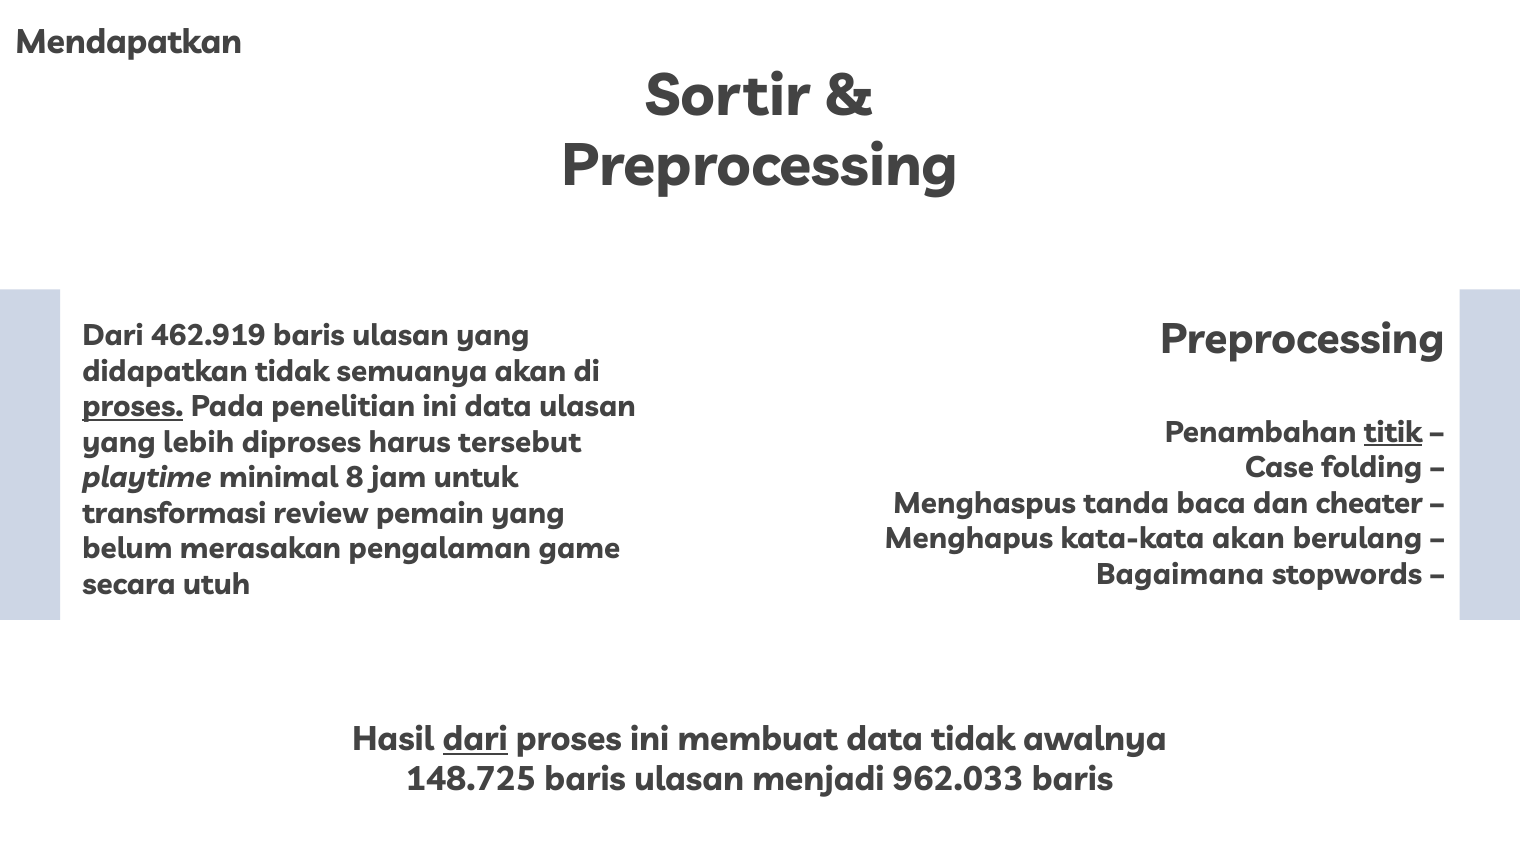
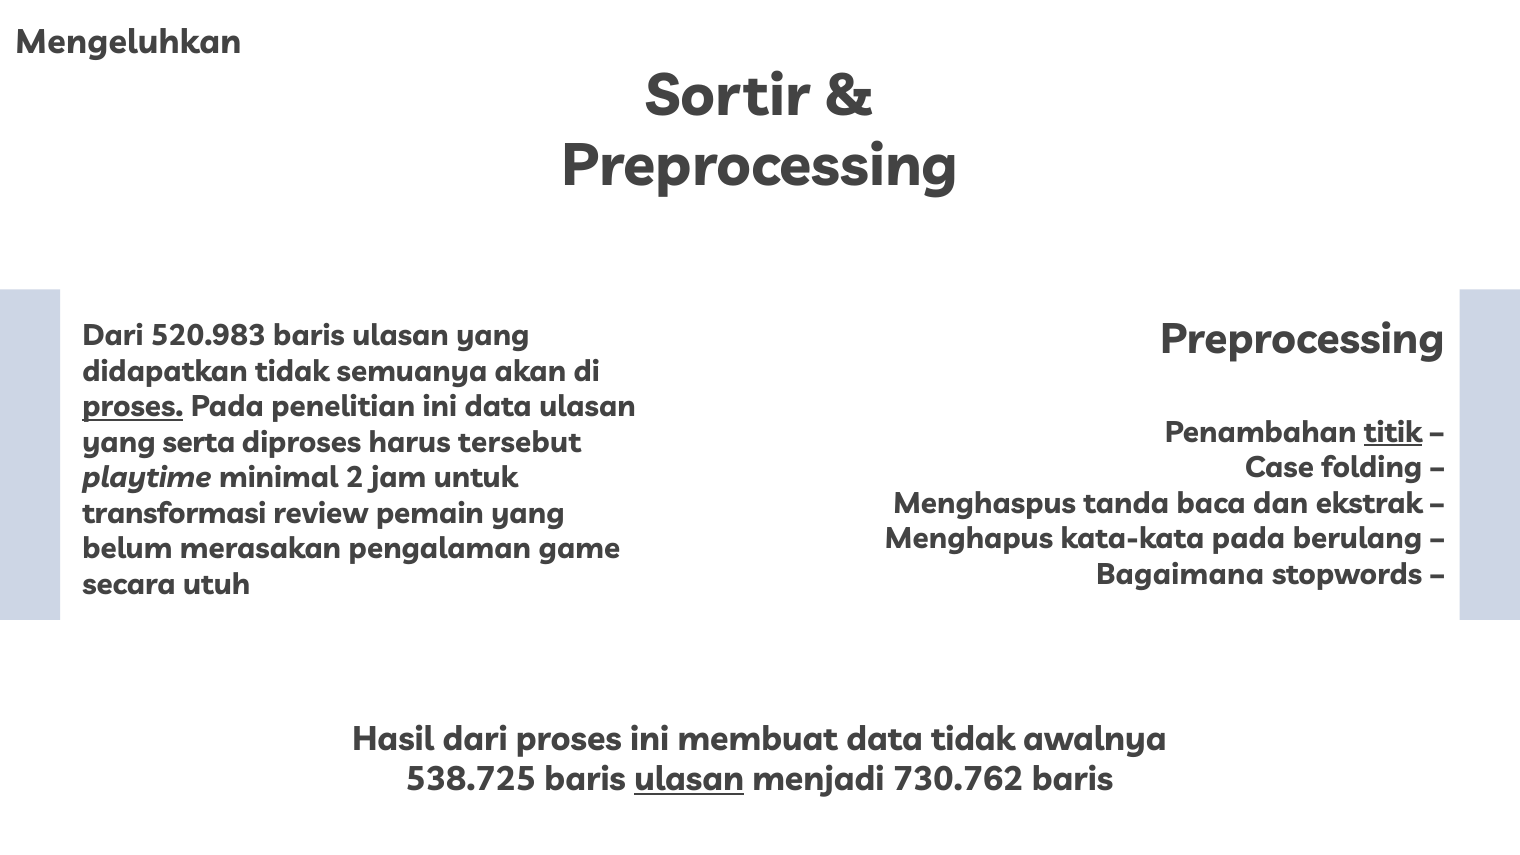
Mendapatkan: Mendapatkan -> Mengeluhkan (128, 43)
462.919: 462.919 -> 520.983 (208, 336)
lebih: lebih -> serta (199, 443)
8: 8 -> 2 (355, 478)
cheater: cheater -> ekstrak (1369, 503)
kata-kata akan: akan -> pada (1249, 539)
dari underline: present -> none (475, 739)
148.725: 148.725 -> 538.725 (471, 780)
ulasan underline: none -> present (689, 780)
962.033: 962.033 -> 730.762 (958, 780)
